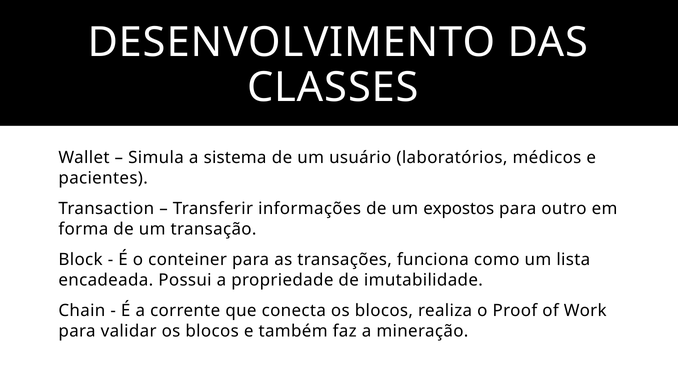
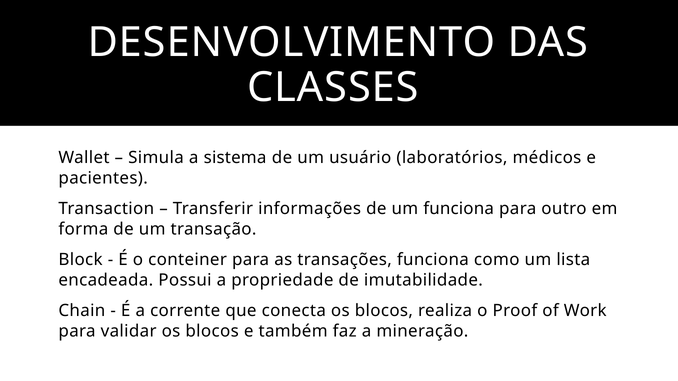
um expostos: expostos -> funciona (459, 209)
